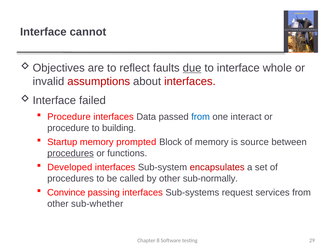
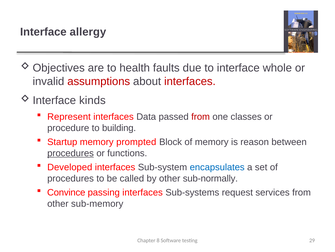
cannot: cannot -> allergy (88, 32)
reflect: reflect -> health (135, 68)
due underline: present -> none (192, 68)
failed: failed -> kinds (92, 100)
Procedure: Procedure -> Represent (69, 116)
from colour: blue -> red (201, 116)
interact: interact -> classes (246, 116)
source: source -> reason (255, 142)
encapsulates colour: red -> blue (217, 167)
sub-whether: sub-whether -> sub-memory (97, 203)
